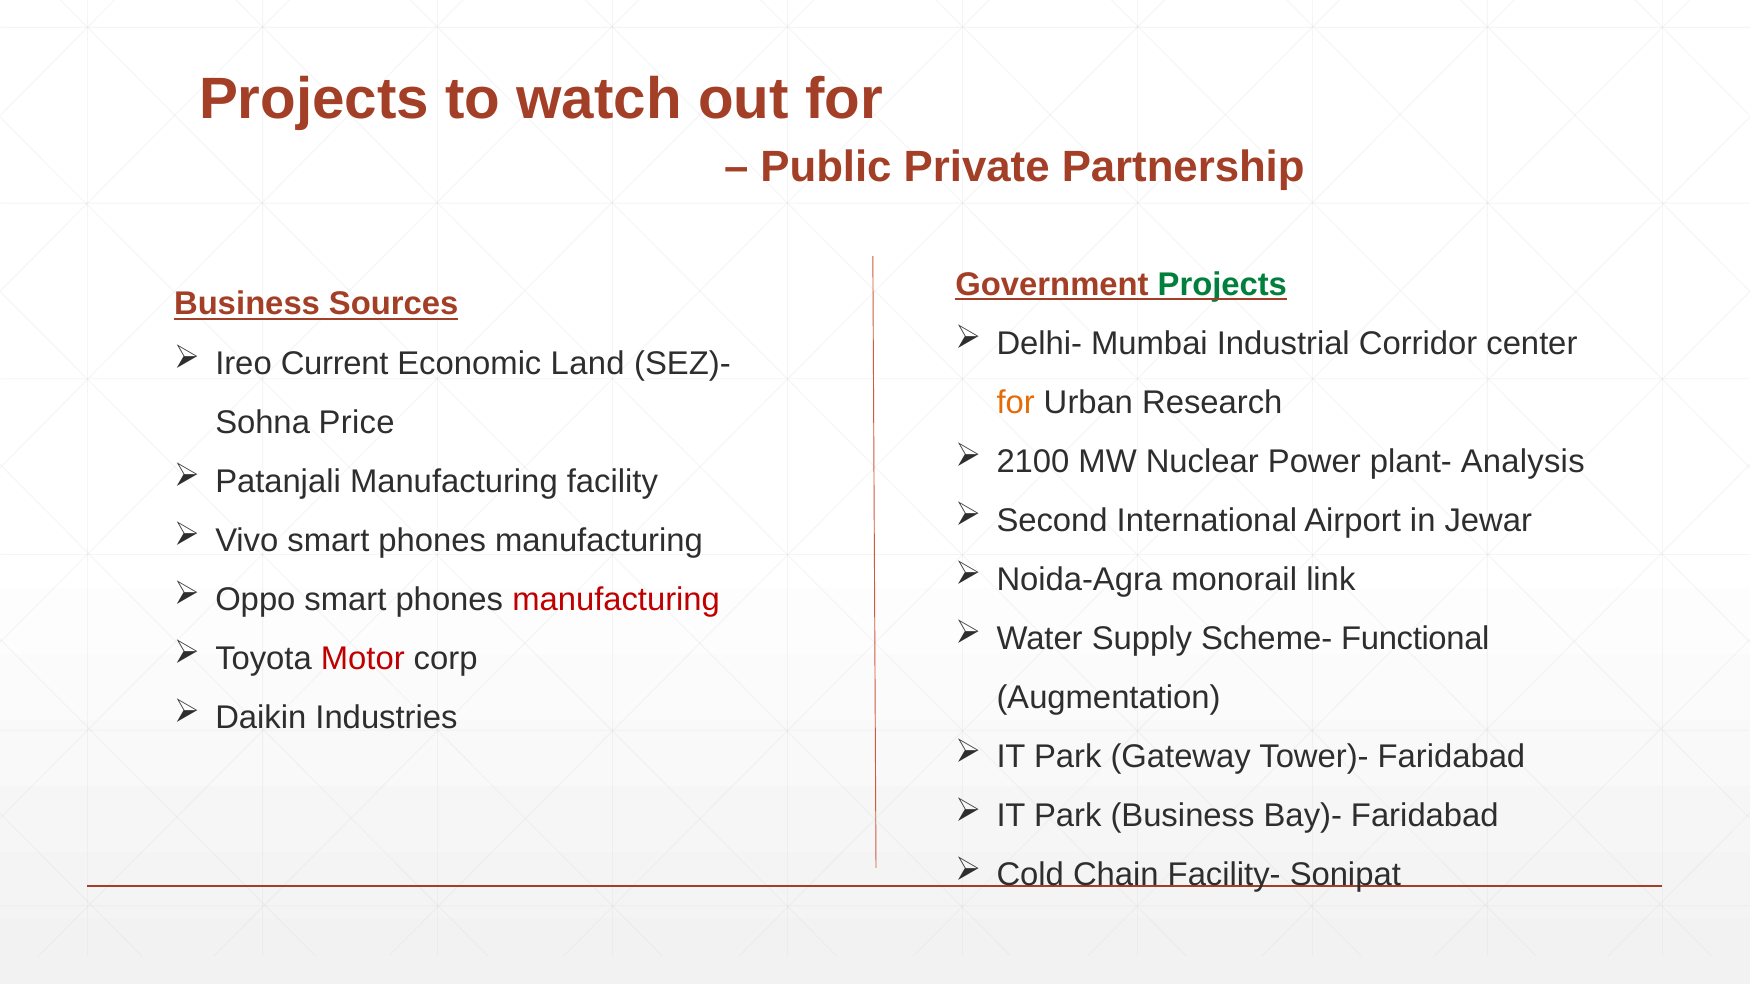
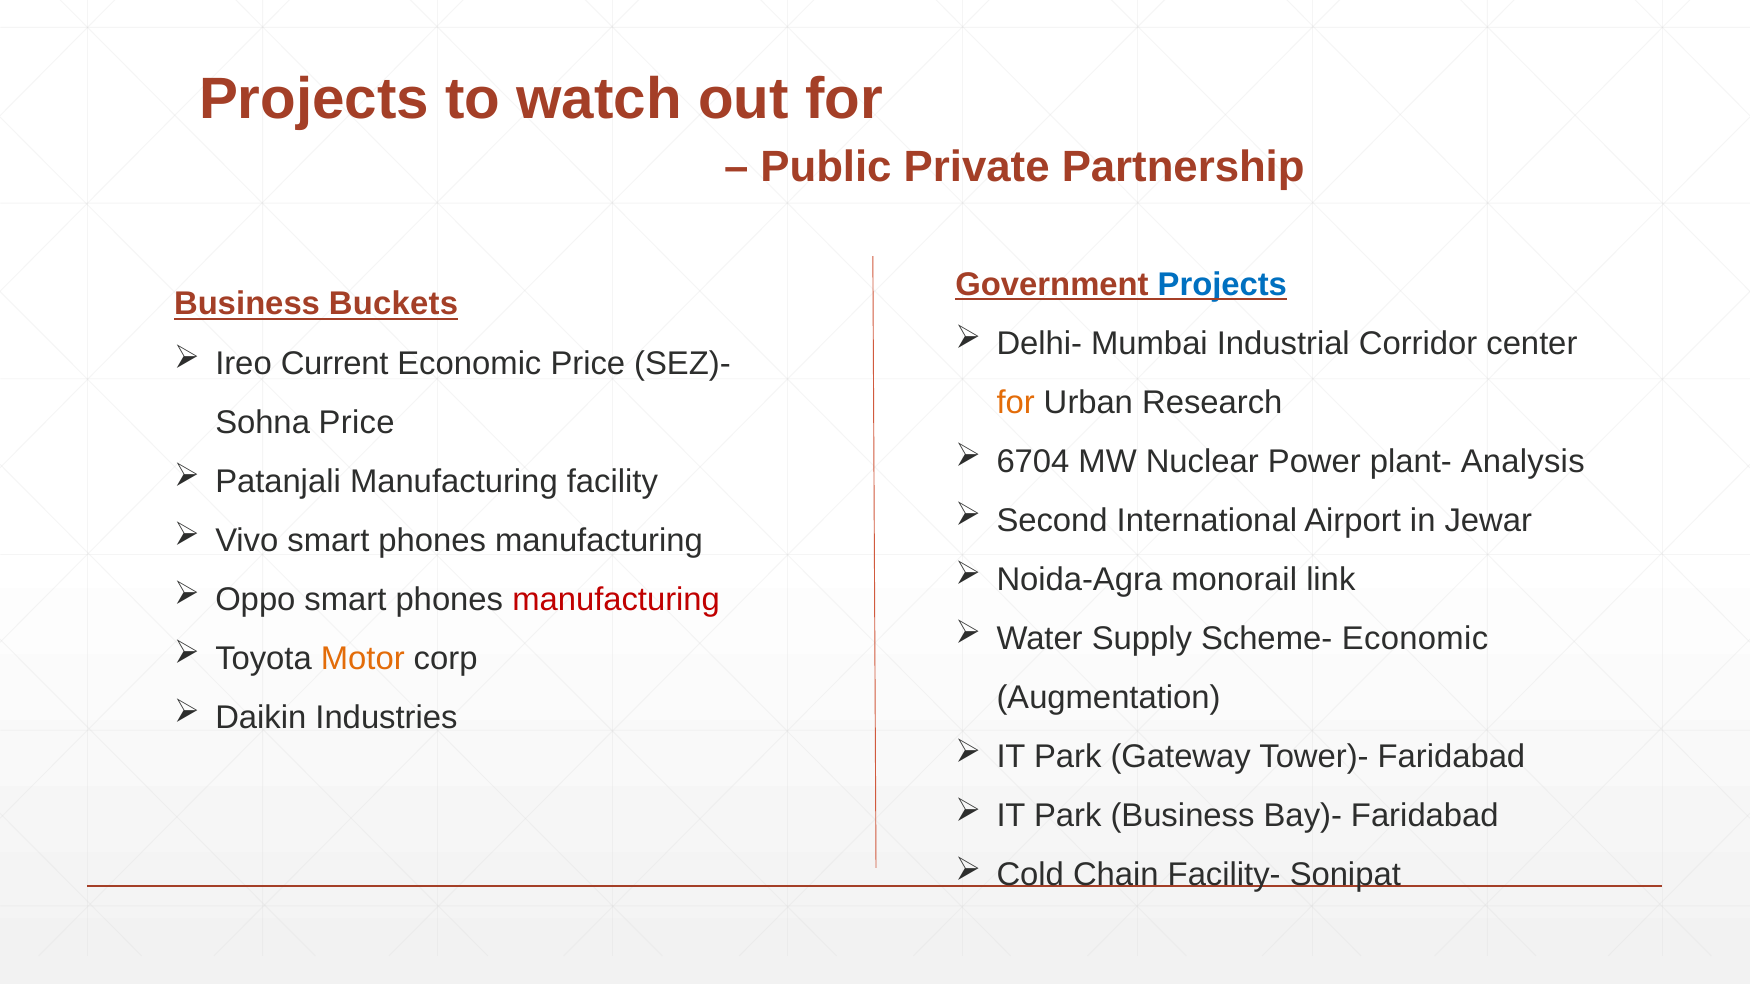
Projects colour: green -> blue (1222, 284)
Sources: Sources -> Buckets (394, 304)
Economic Land: Land -> Price (588, 363)
2100: 2100 -> 6704 (1033, 462)
Scheme- Functional: Functional -> Economic (1415, 639)
Motor colour: red -> orange (363, 659)
